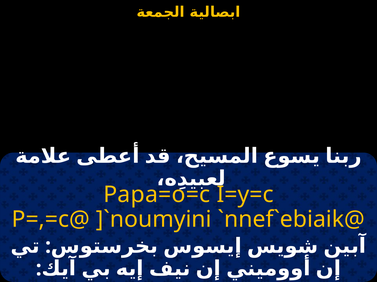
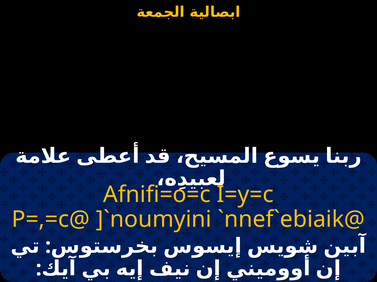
Papa=o=c: Papa=o=c -> Afnifi=o=c (157, 195)
